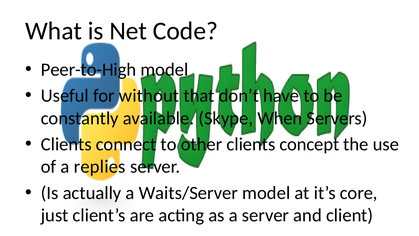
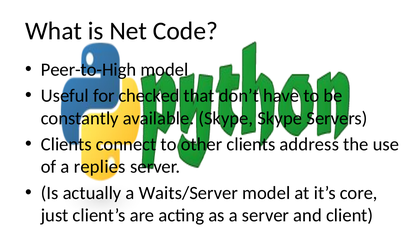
without: without -> checked (149, 96)
Skype When: When -> Skype (280, 118)
concept: concept -> address (309, 144)
